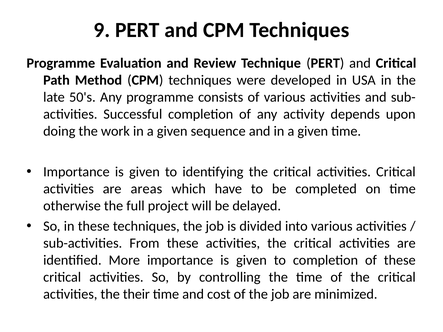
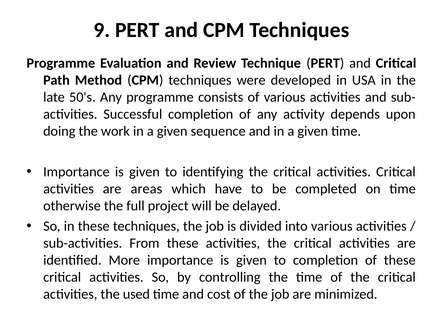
their: their -> used (136, 294)
